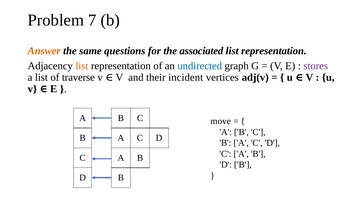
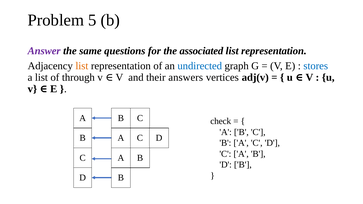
7: 7 -> 5 (92, 20)
Answer colour: orange -> purple (44, 51)
stores colour: purple -> blue (316, 66)
traverse: traverse -> through (78, 77)
incident: incident -> answers (186, 77)
move: move -> check (221, 121)
